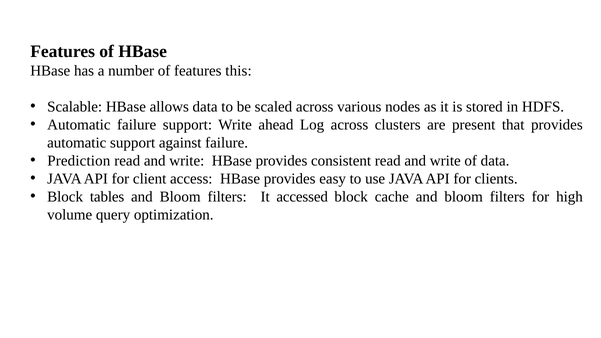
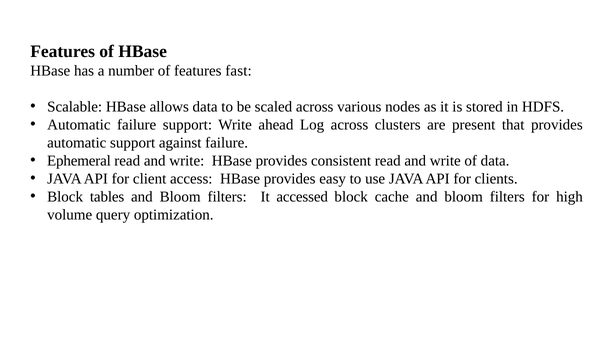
this: this -> fast (239, 71)
Prediction: Prediction -> Ephemeral (79, 161)
